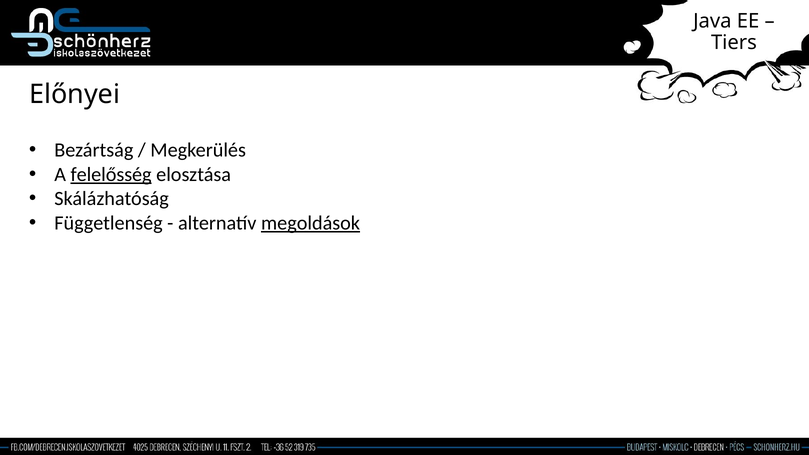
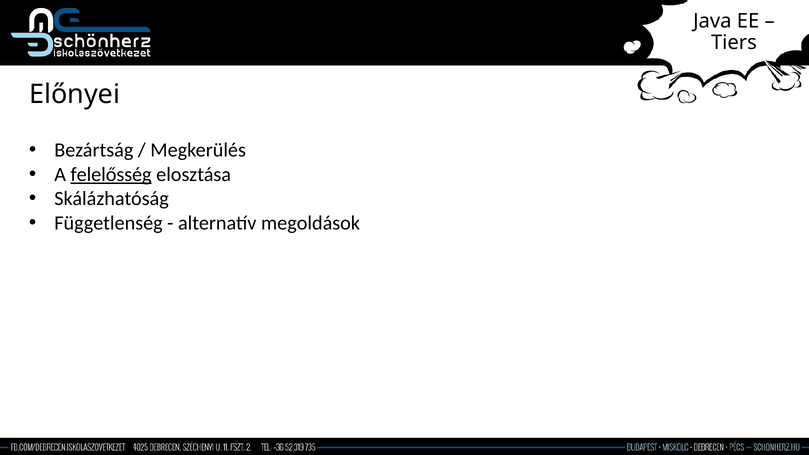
megoldások underline: present -> none (311, 223)
